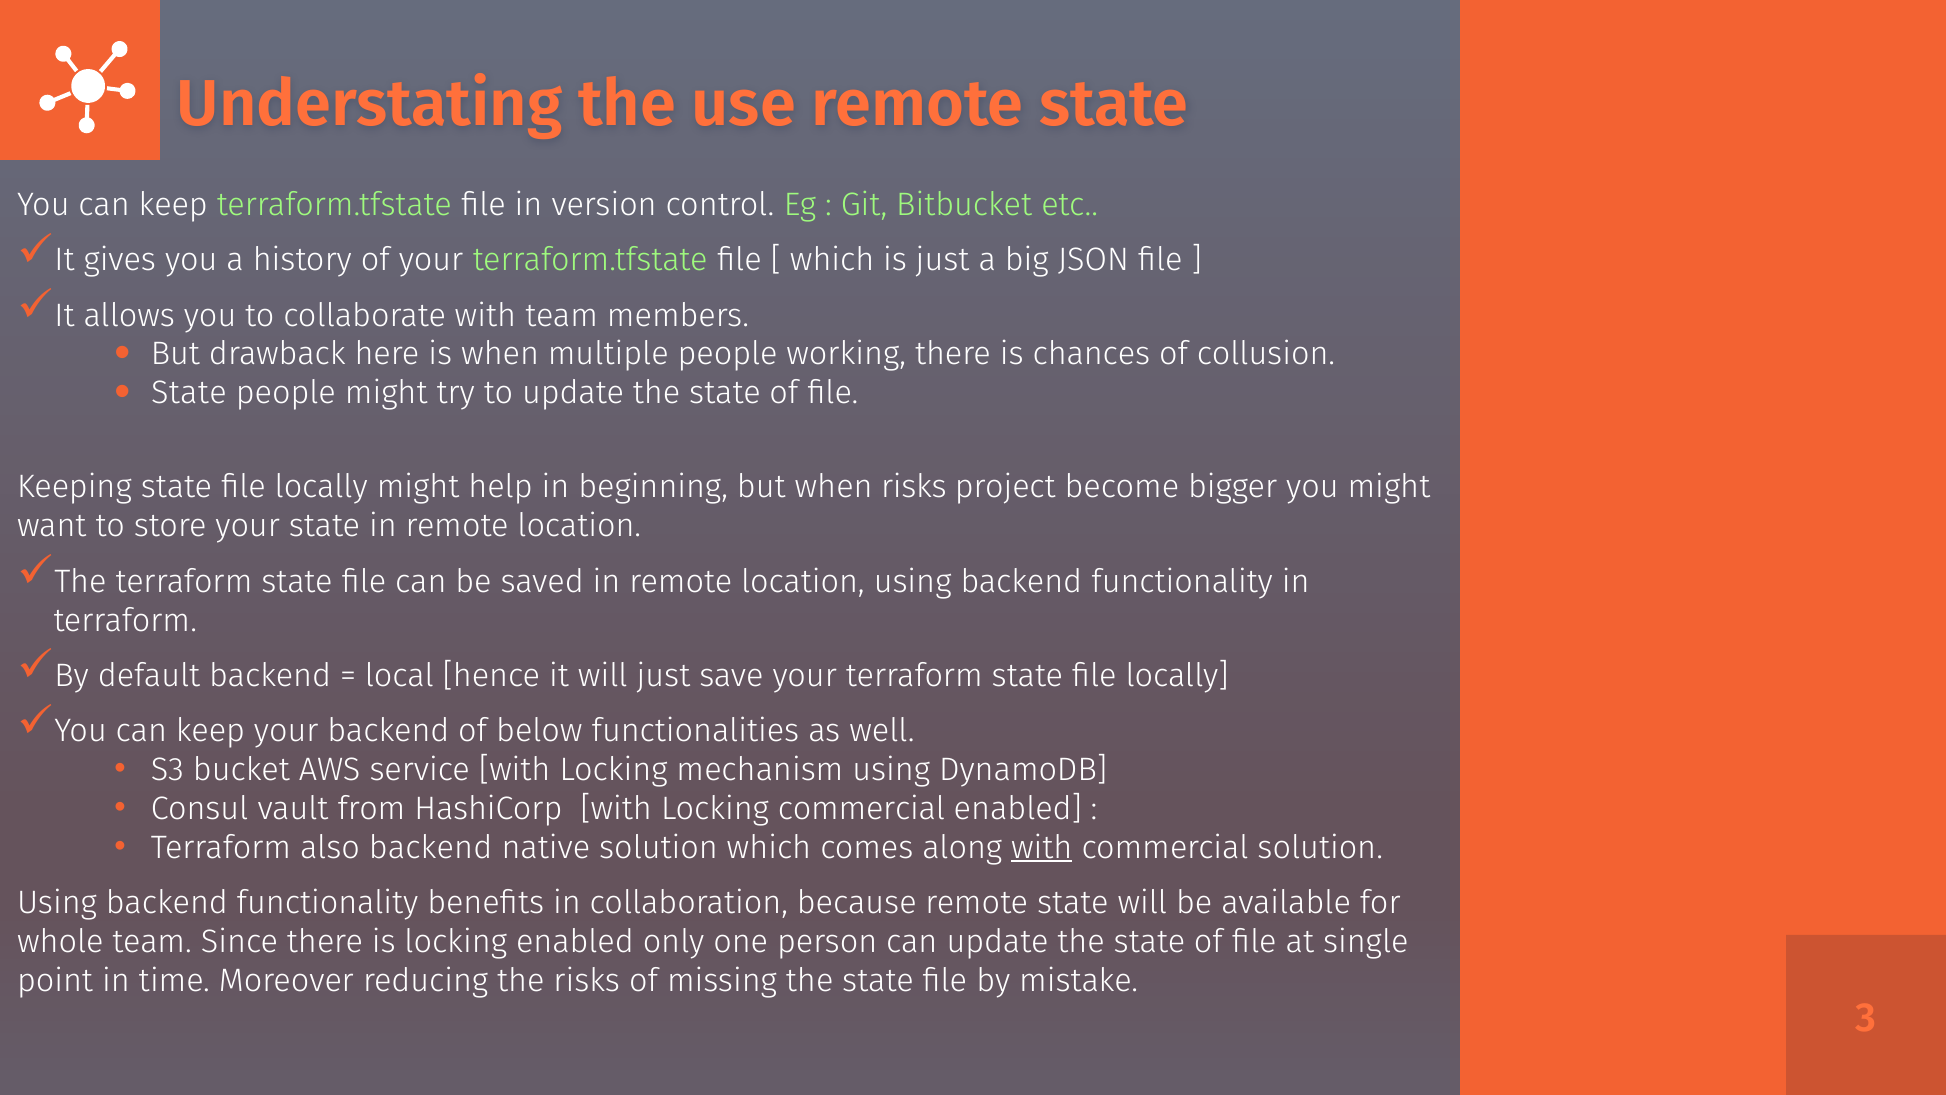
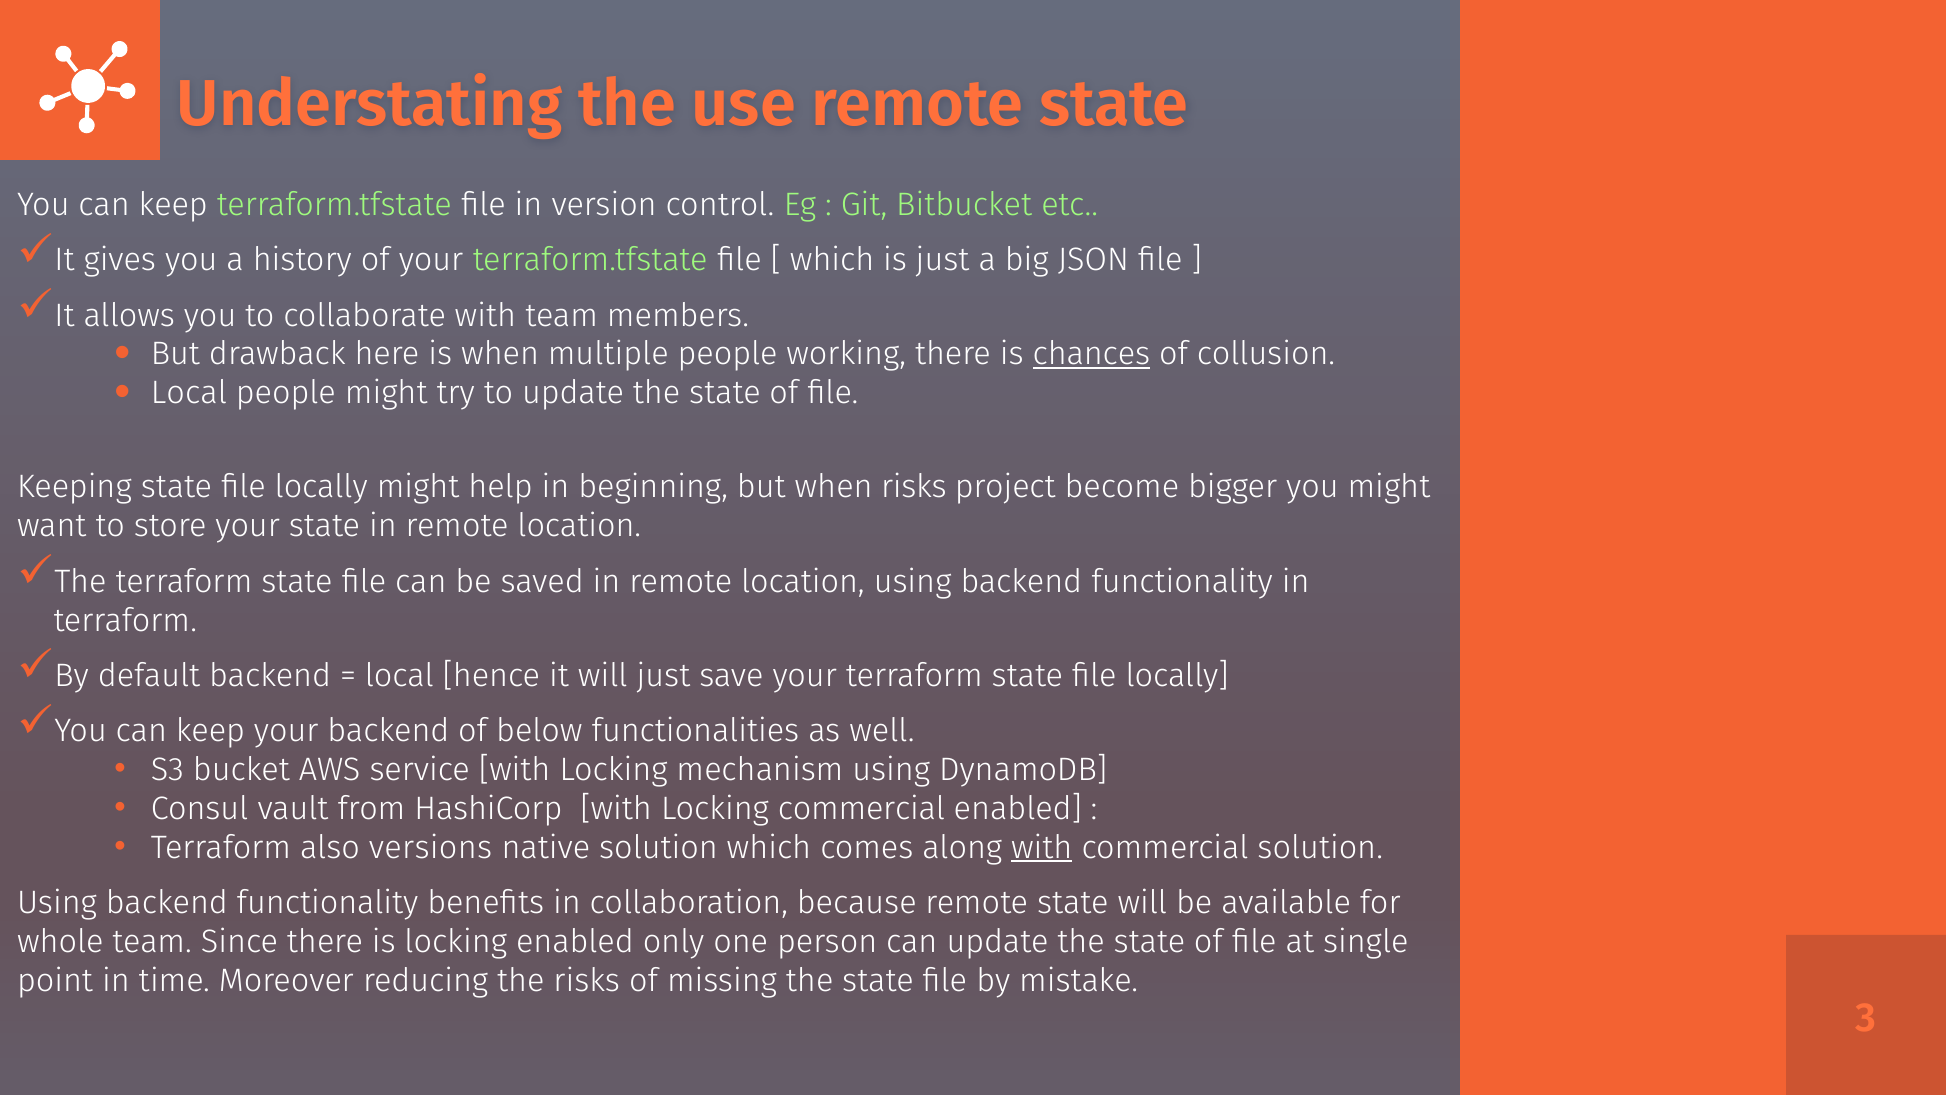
chances underline: none -> present (1091, 354)
State: State -> Local (189, 393)
also backend: backend -> versions (430, 847)
